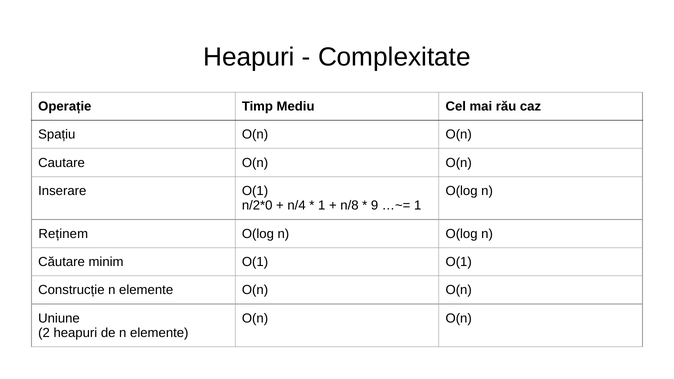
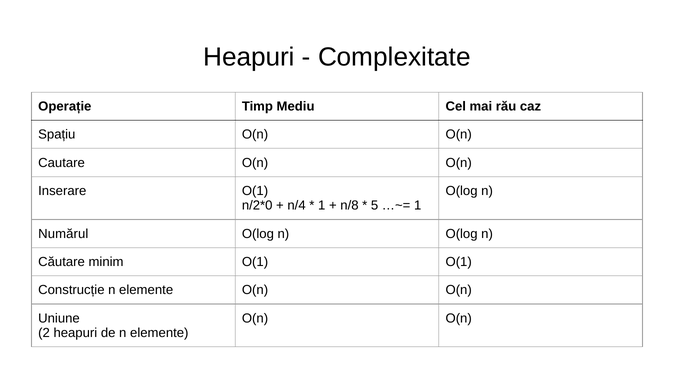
9: 9 -> 5 (375, 206)
Reținem: Reținem -> Numărul (63, 234)
